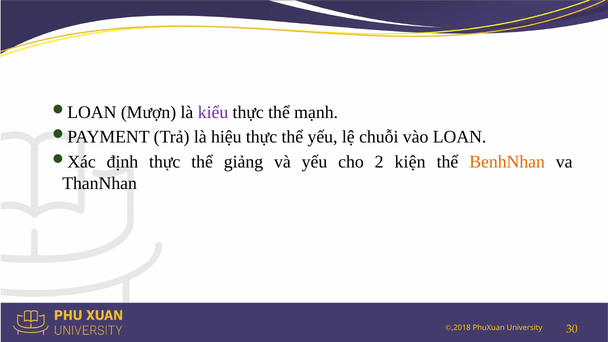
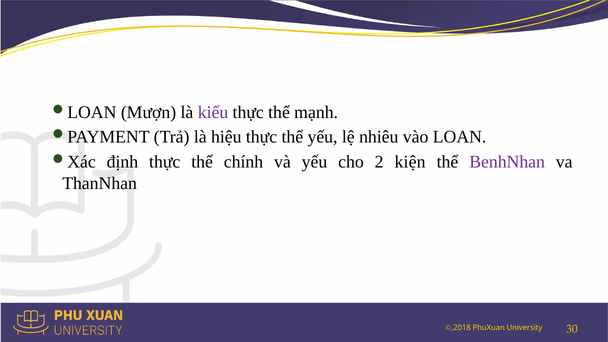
chuỗi: chuỗi -> nhiêu (379, 137)
giảng: giảng -> chính (244, 162)
BenhNhan colour: orange -> purple (507, 162)
